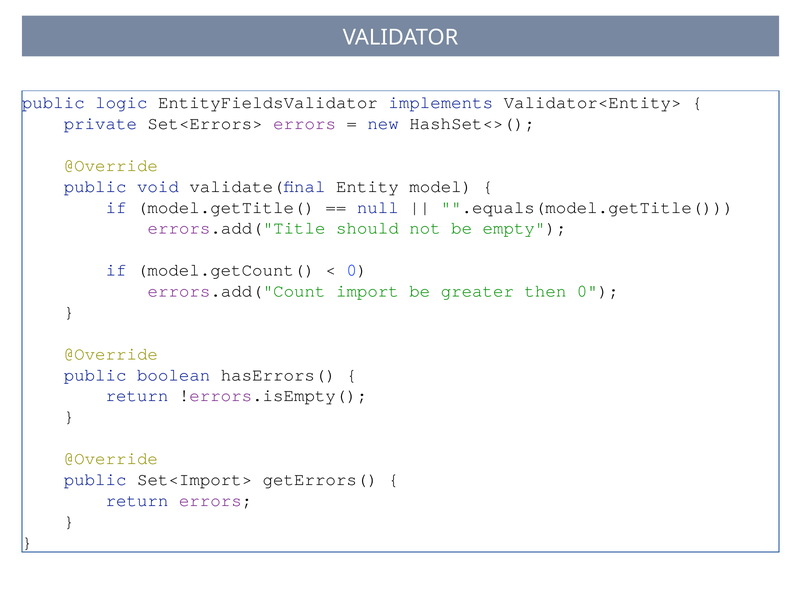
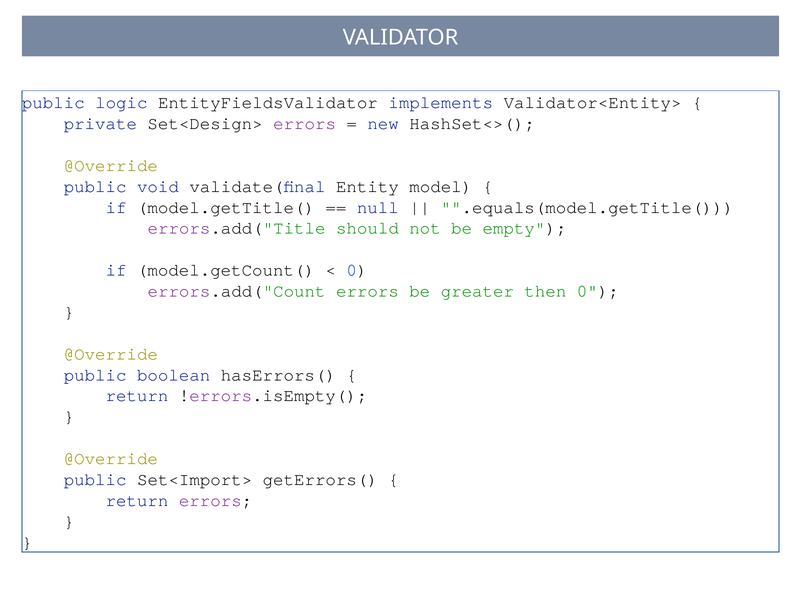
Set<Errors>: Set<Errors> -> Set<Design> (205, 123)
errors.add("Count import: import -> errors (367, 291)
